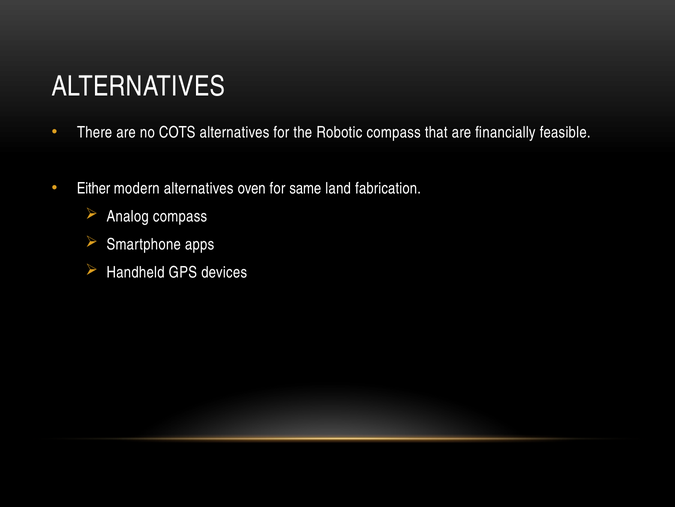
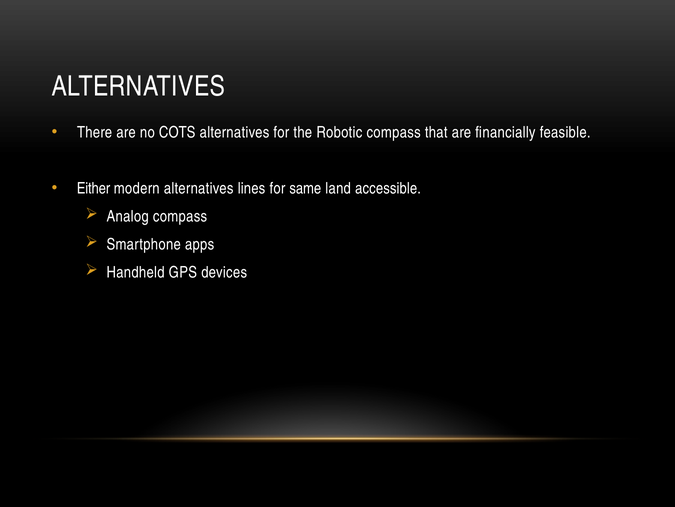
oven: oven -> lines (252, 188)
fabrication: fabrication -> accessible (388, 188)
